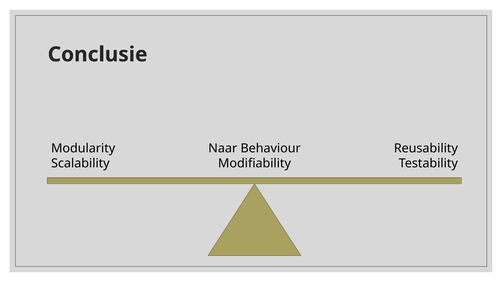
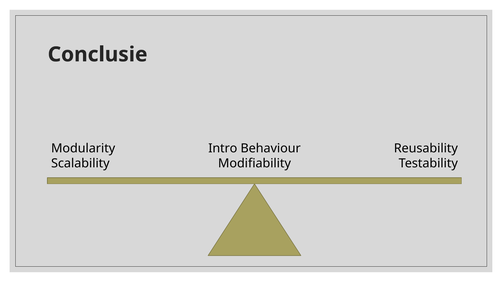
Naar: Naar -> Intro (223, 149)
